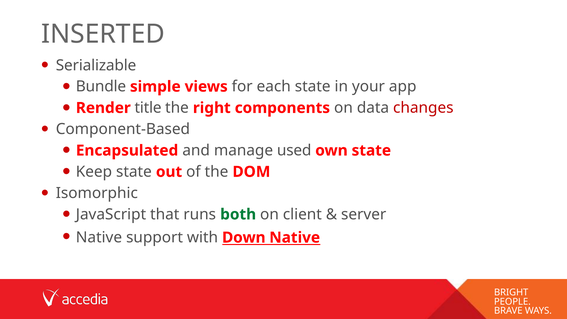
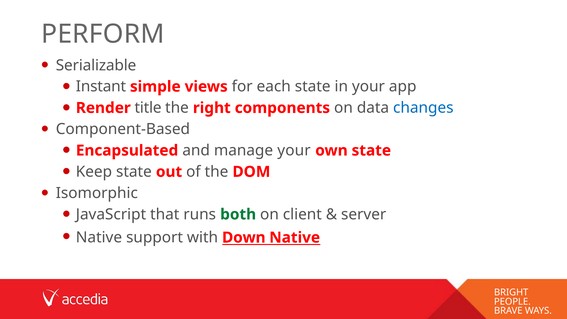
INSERTED: INSERTED -> PERFORM (103, 34)
Bundle: Bundle -> Instant (101, 87)
changes colour: red -> blue (423, 108)
manage used: used -> your (294, 150)
